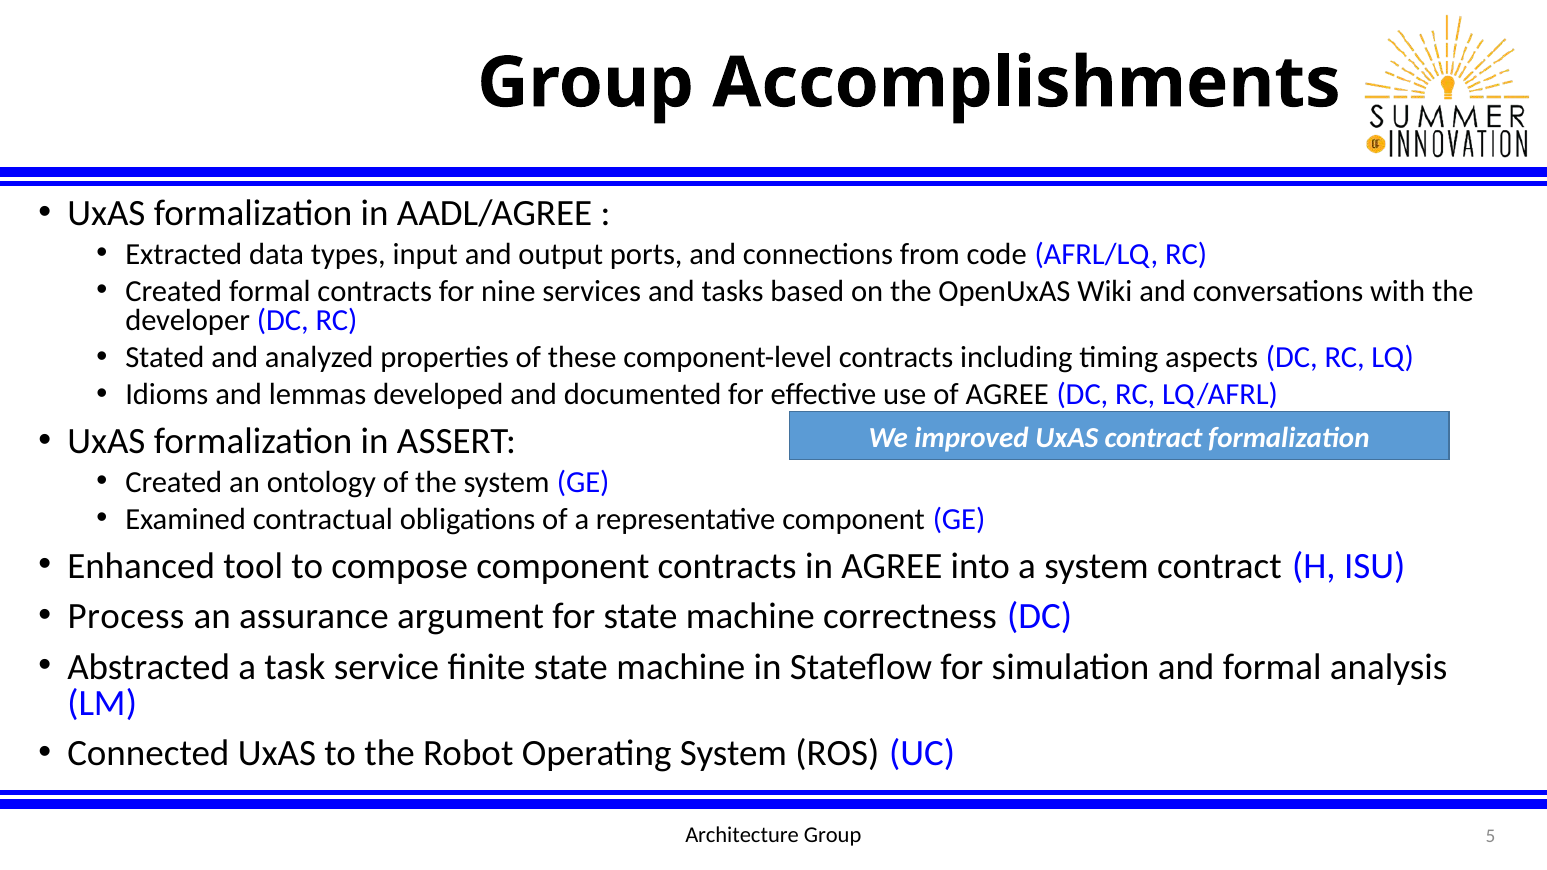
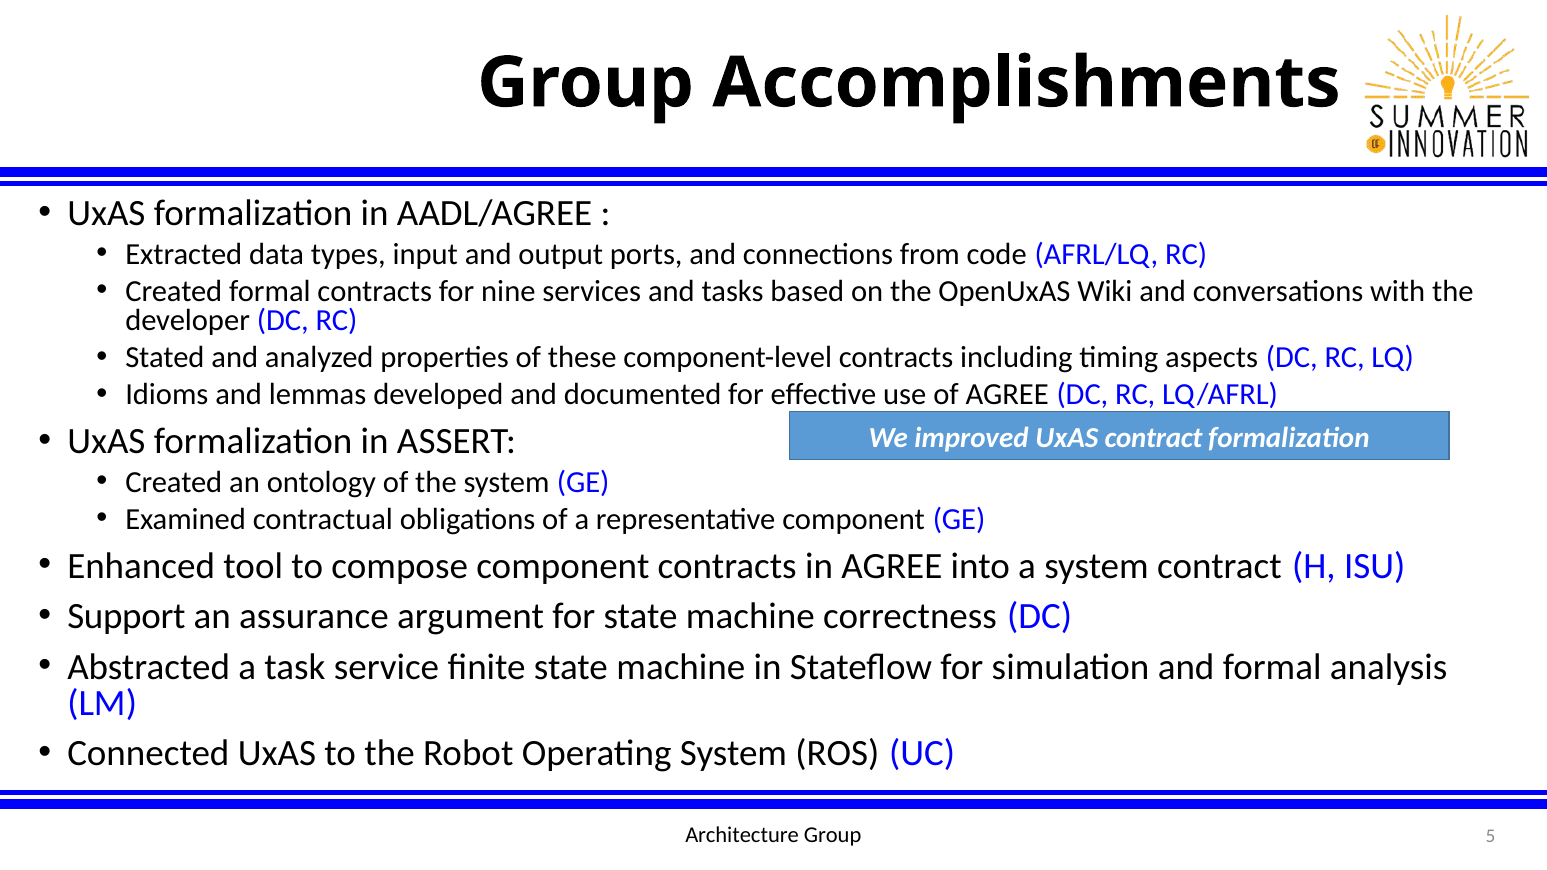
Process: Process -> Support (126, 617)
